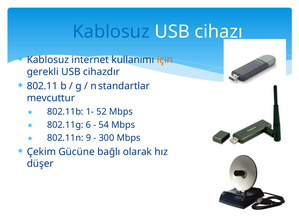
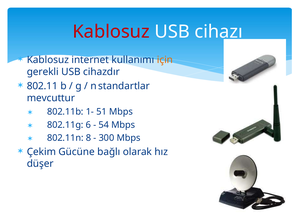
Kablosuz colour: blue -> red (111, 32)
52: 52 -> 51 (101, 112)
9: 9 -> 8 (88, 138)
